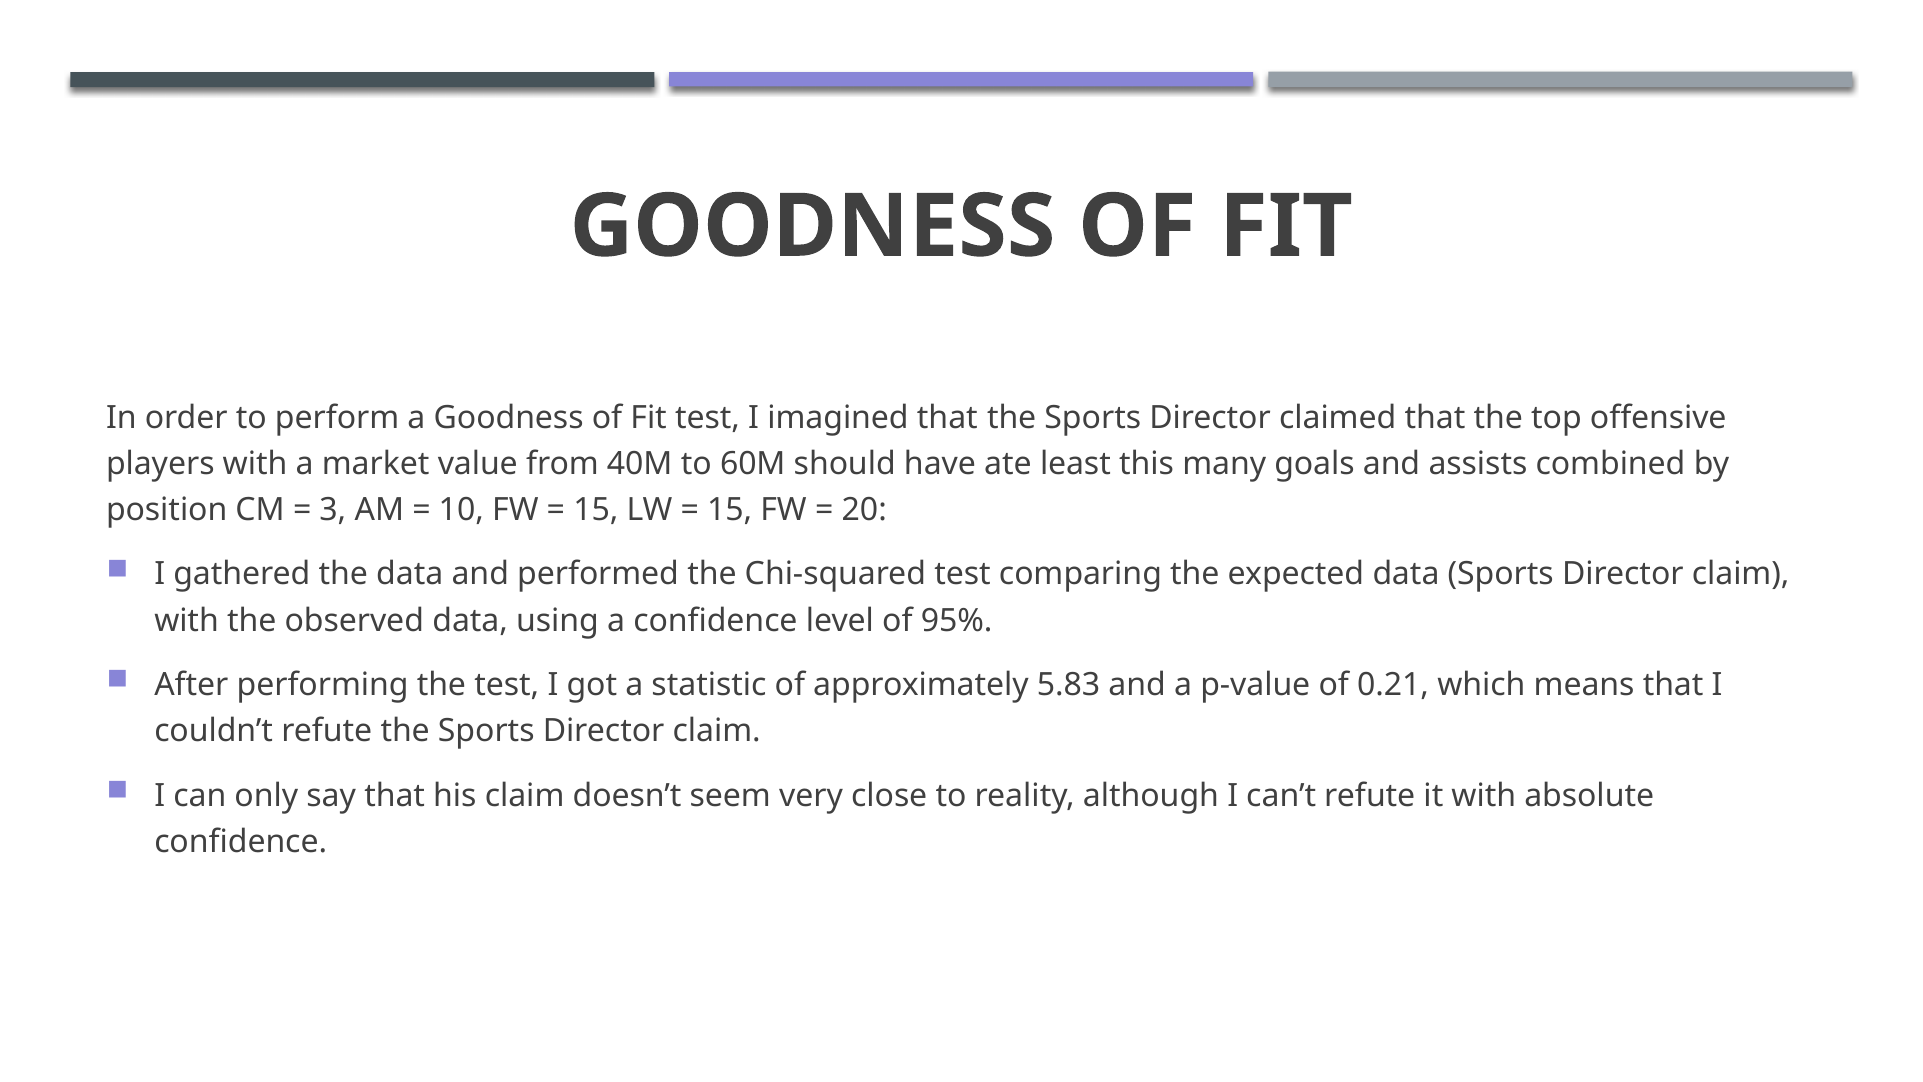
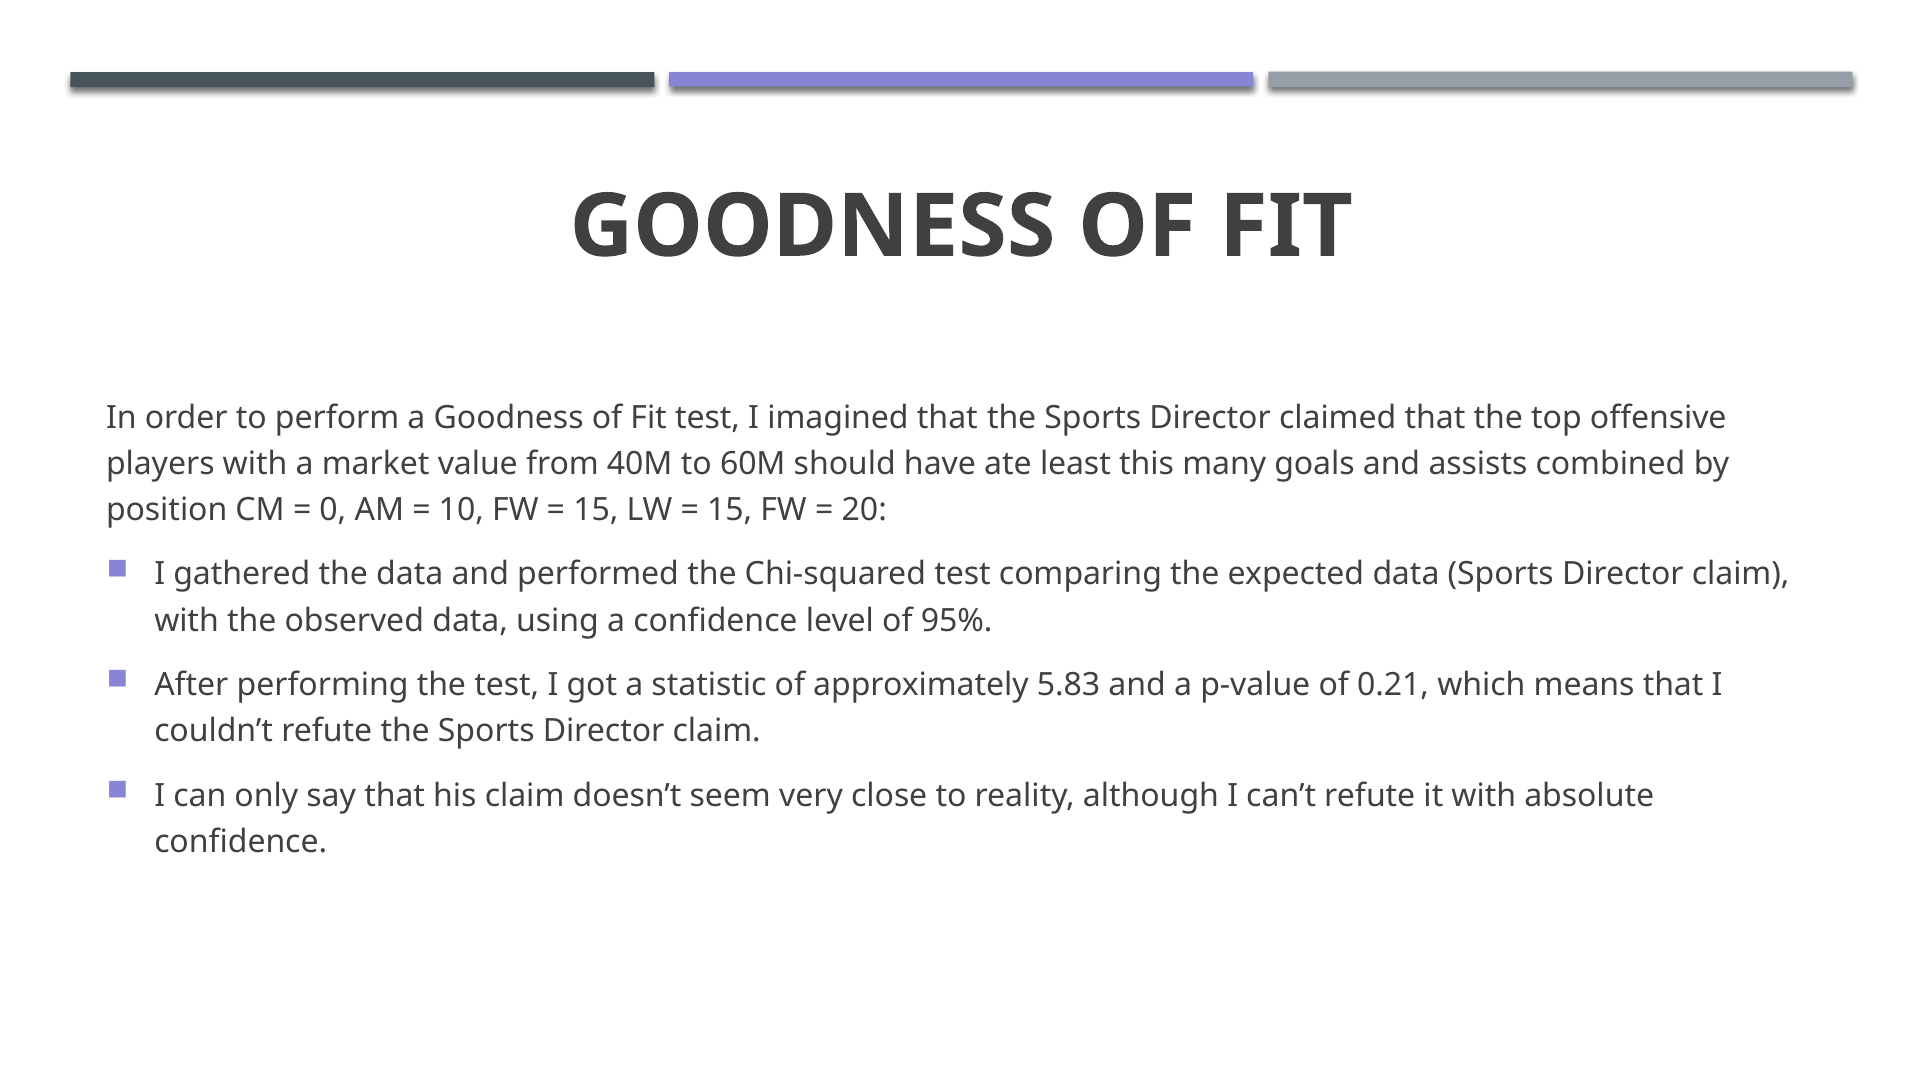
3: 3 -> 0 (333, 510)
